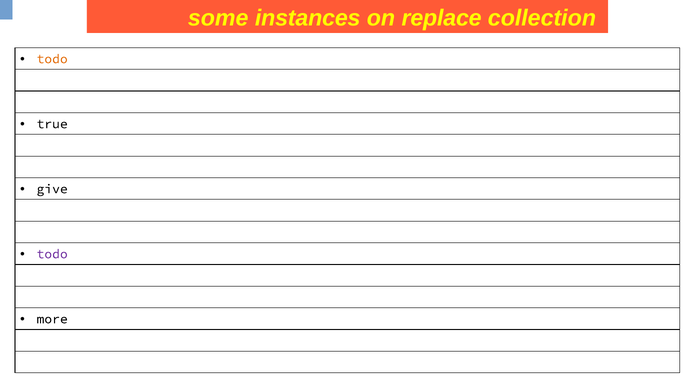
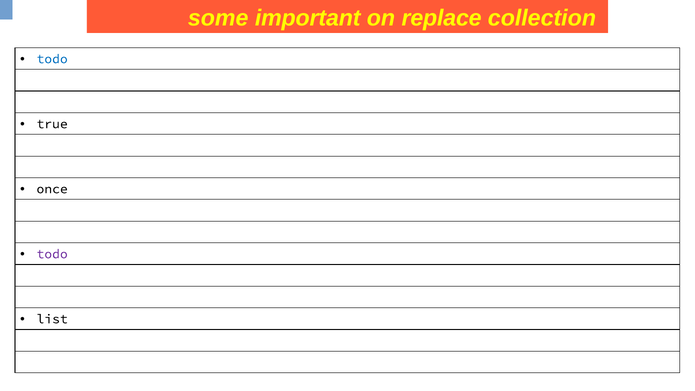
instances: instances -> important (308, 18)
todo colour: orange -> blue (52, 59)
give: give -> once (52, 189)
more: more -> list (52, 319)
